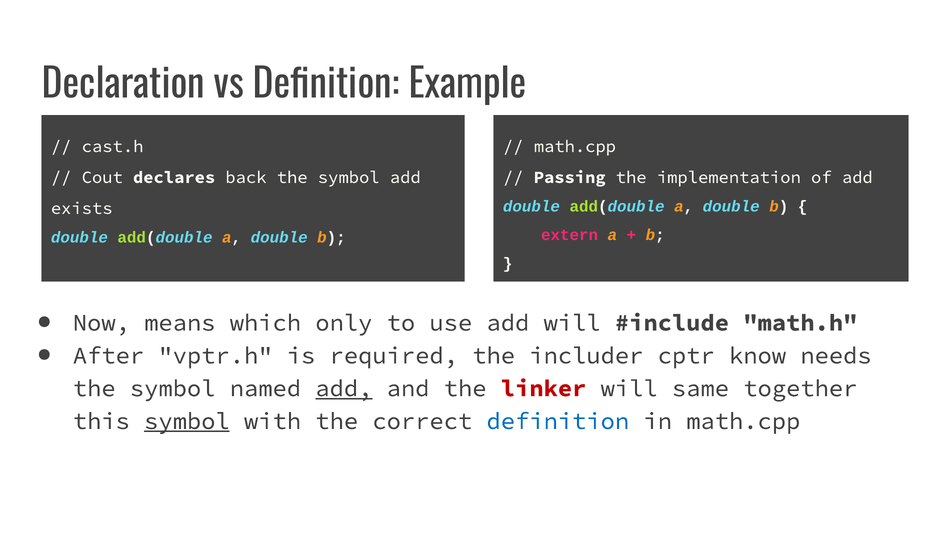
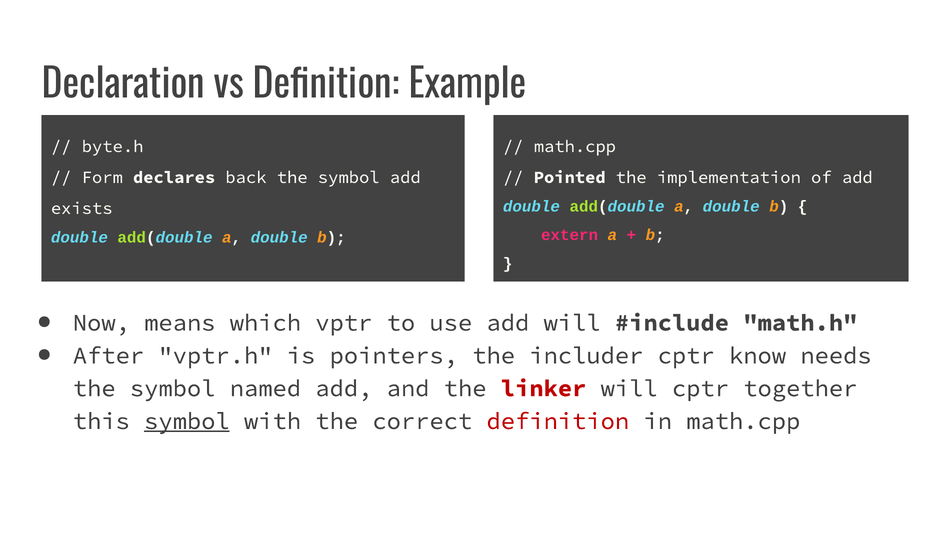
cast.h: cast.h -> byte.h (113, 146)
Cout: Cout -> Form (102, 177)
Passing: Passing -> Pointed (570, 177)
only: only -> vptr (344, 323)
required: required -> pointers (394, 356)
add underline: present -> none (344, 388)
will same: same -> cptr (700, 388)
definition colour: blue -> red (558, 421)
